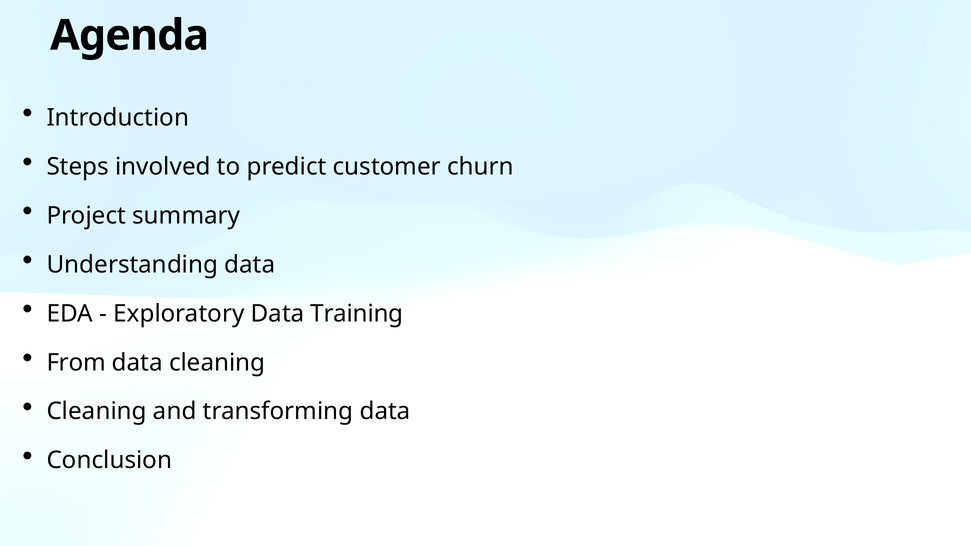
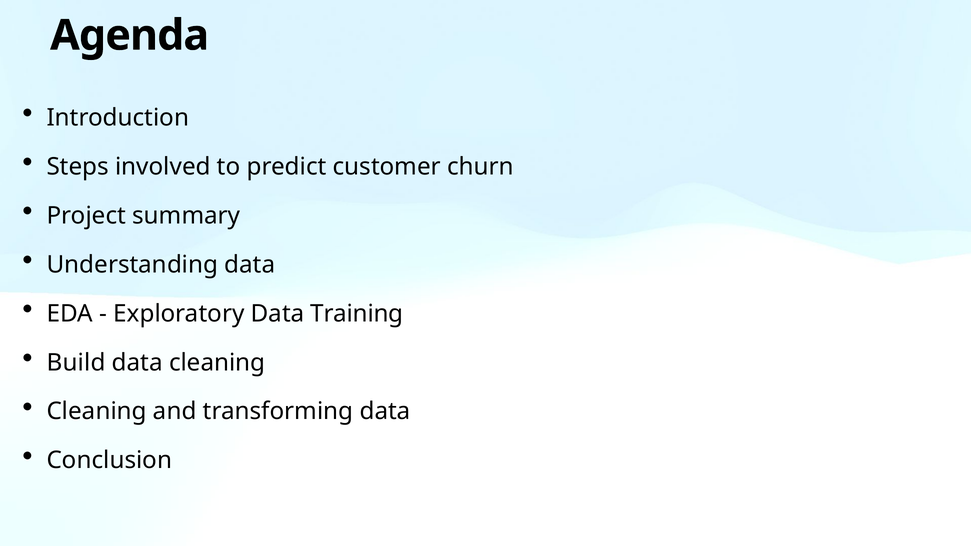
From: From -> Build (76, 363)
